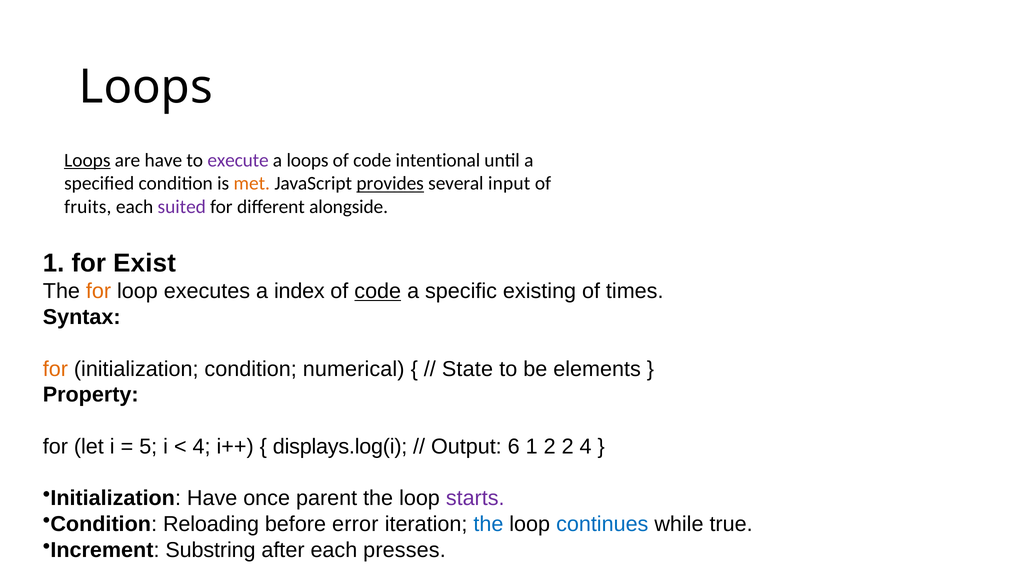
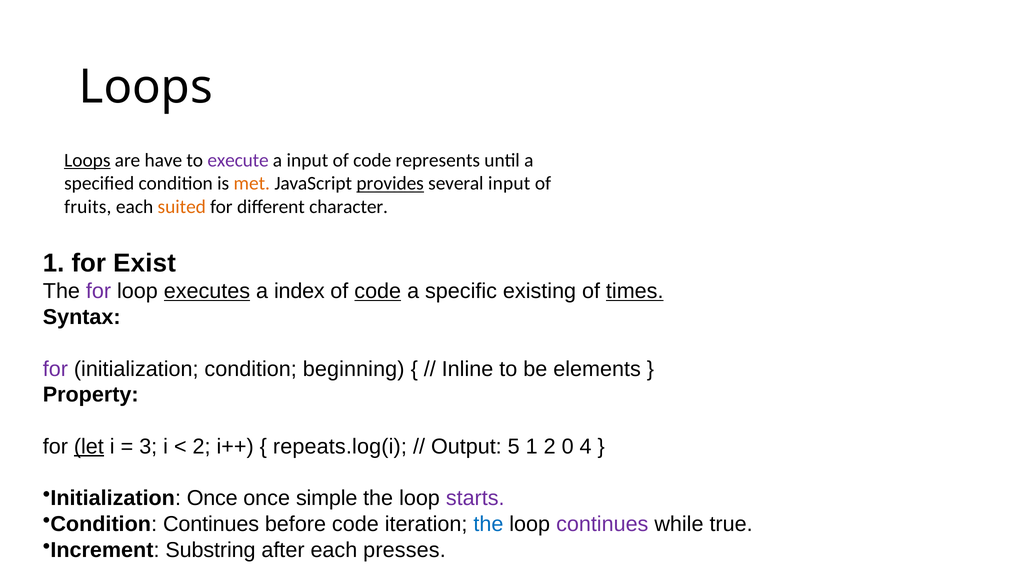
a loops: loops -> input (307, 160)
intentional: intentional -> represents (438, 160)
suited colour: purple -> orange (182, 207)
alongside: alongside -> character (349, 207)
for colour: orange -> purple (99, 291)
executes underline: none -> present (207, 291)
times underline: none -> present (635, 291)
for colour: orange -> purple (55, 369)
numerical: numerical -> beginning (354, 369)
State: State -> Inline (468, 369)
let underline: none -> present (89, 446)
5: 5 -> 3 (148, 446)
4: 4 -> 2 (202, 446)
displays.log(i: displays.log(i -> repeats.log(i (340, 446)
6: 6 -> 5 (514, 446)
2 2: 2 -> 0 (568, 446)
Initialization Have: Have -> Once (212, 498)
parent: parent -> simple (327, 498)
Condition Reloading: Reloading -> Continues (211, 524)
before error: error -> code (355, 524)
continues colour: blue -> purple (602, 524)
